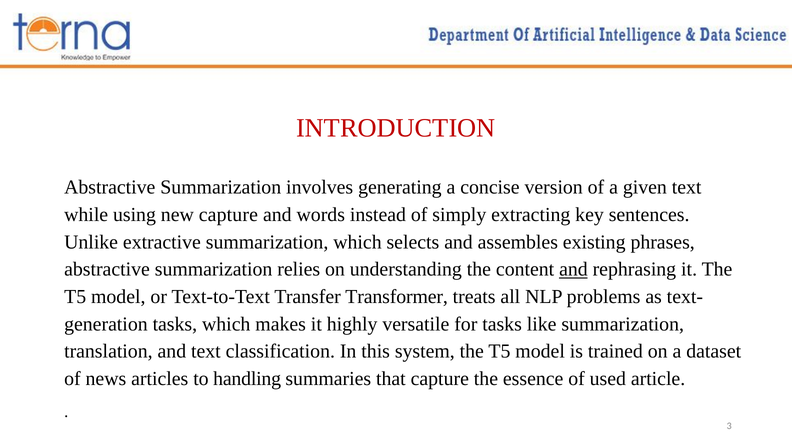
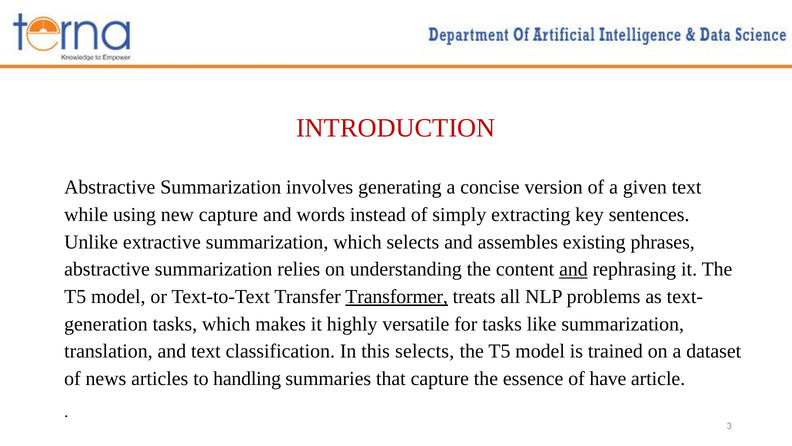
Transformer underline: none -> present (397, 296)
this system: system -> selects (425, 351)
used: used -> have (608, 378)
